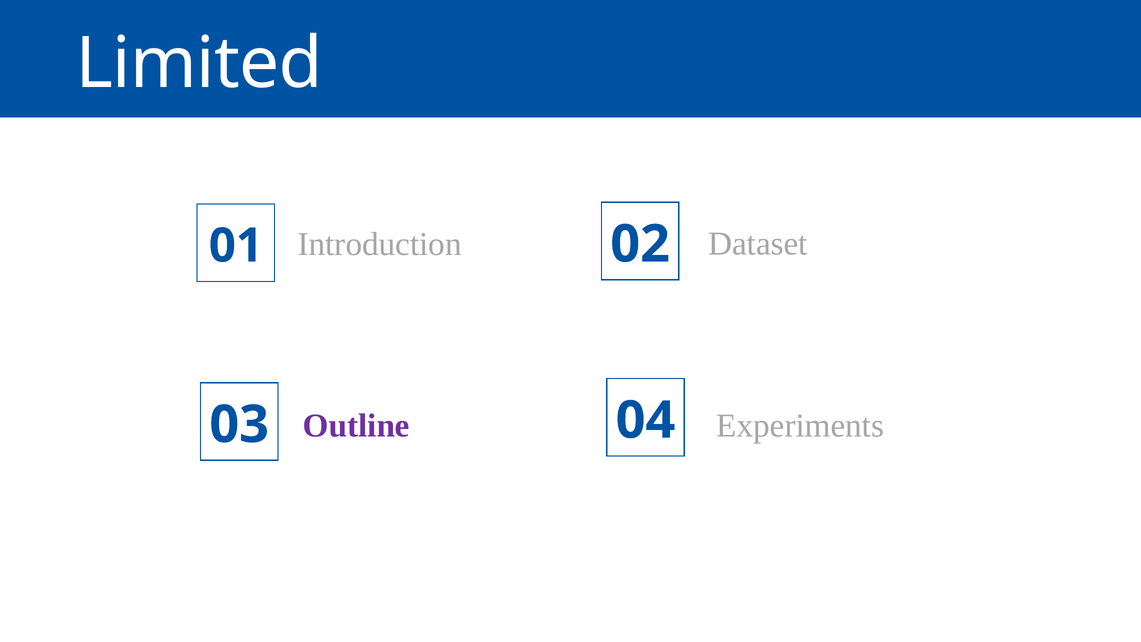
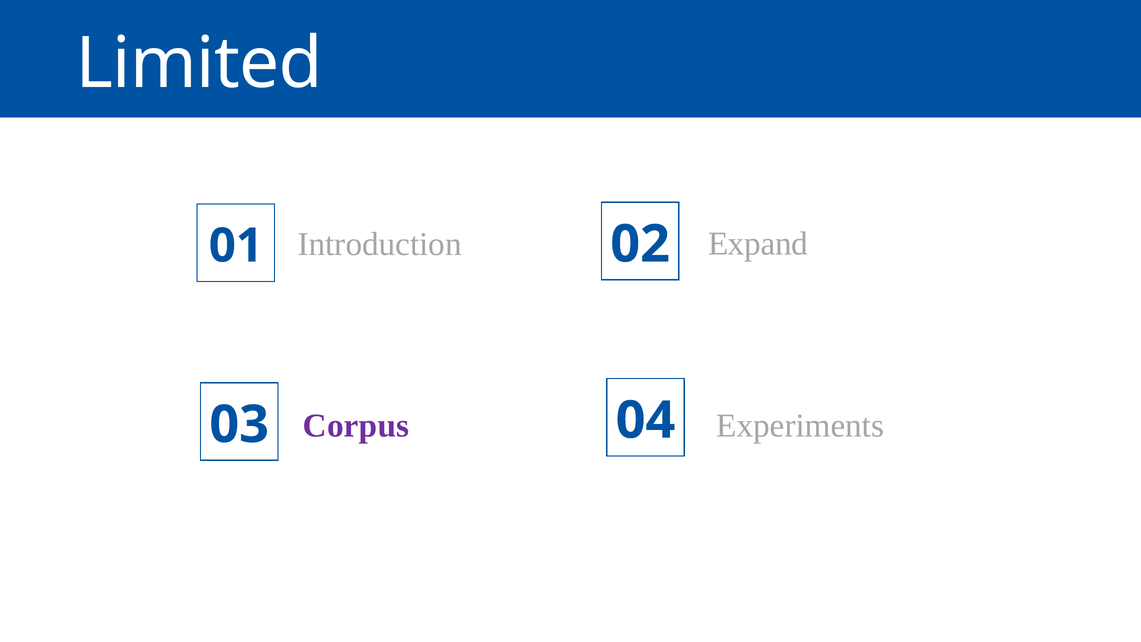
Dataset: Dataset -> Expand (758, 244)
Outline: Outline -> Corpus (356, 426)
